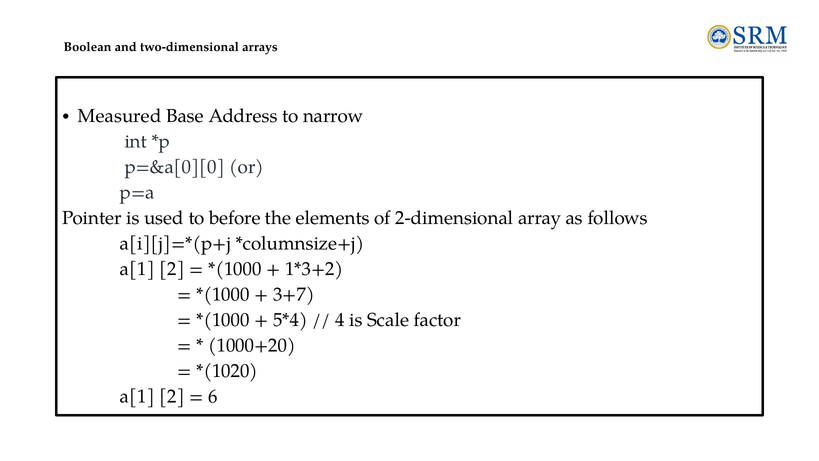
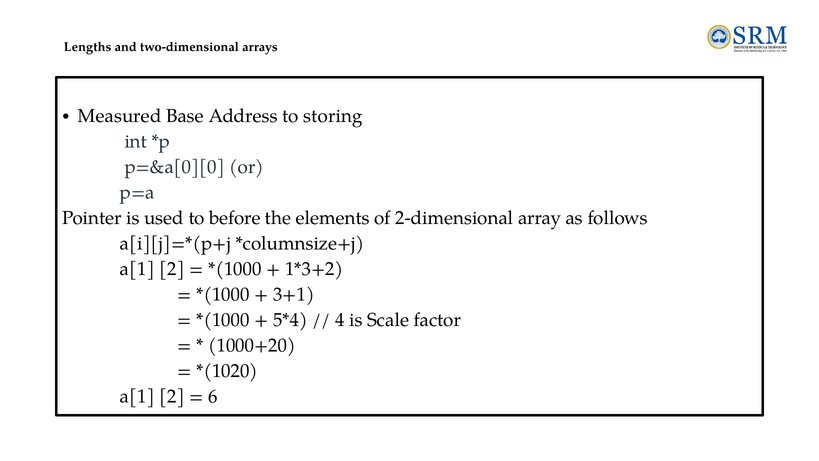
Boolean: Boolean -> Lengths (88, 47)
narrow: narrow -> storing (333, 116)
3+7: 3+7 -> 3+1 (294, 294)
